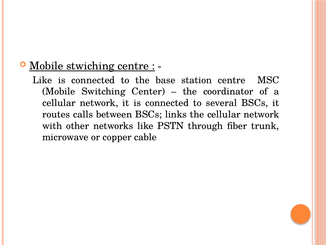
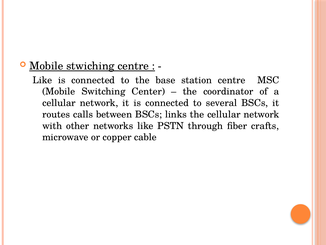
trunk: trunk -> crafts (265, 126)
